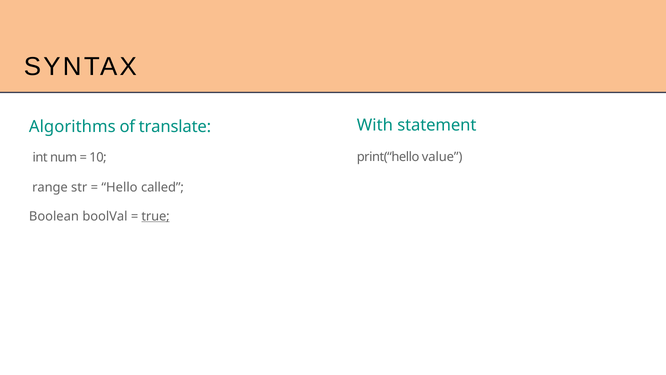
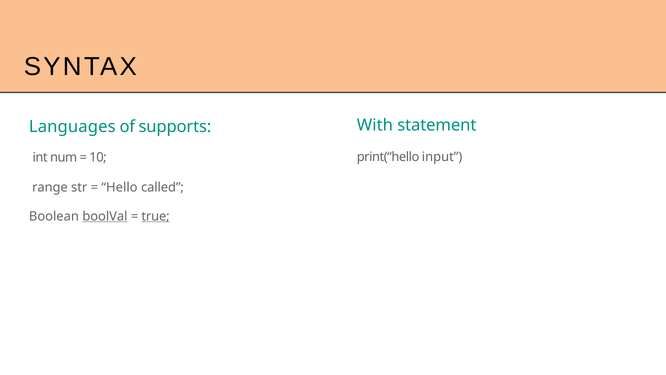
Algorithms: Algorithms -> Languages (72, 126)
translate: translate -> supports (175, 126)
value: value -> input (442, 157)
boolVal underline: none -> present (105, 216)
